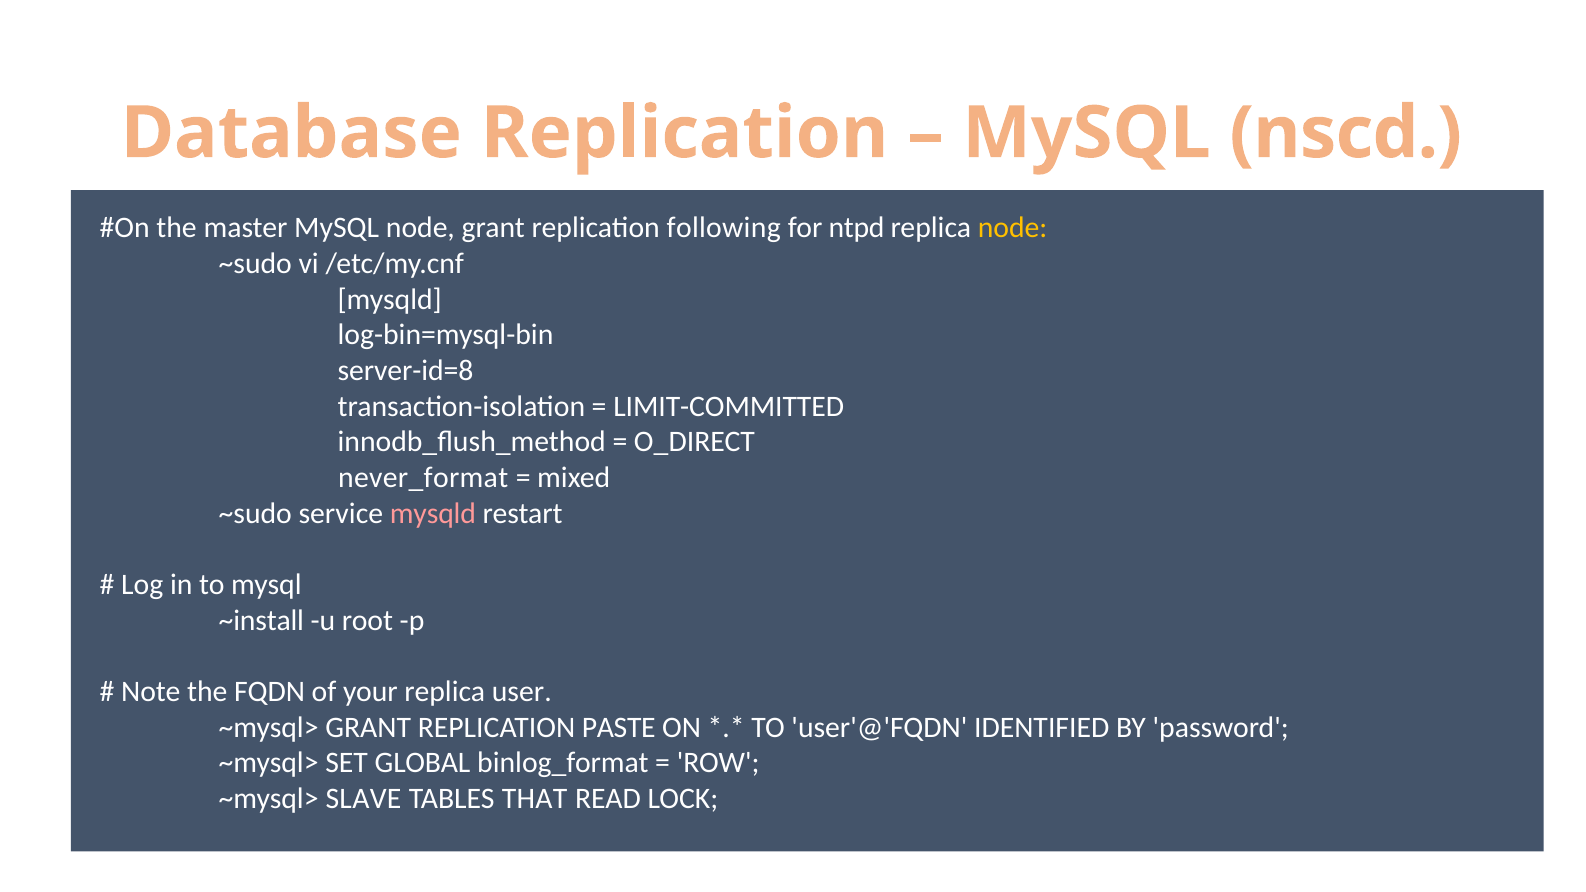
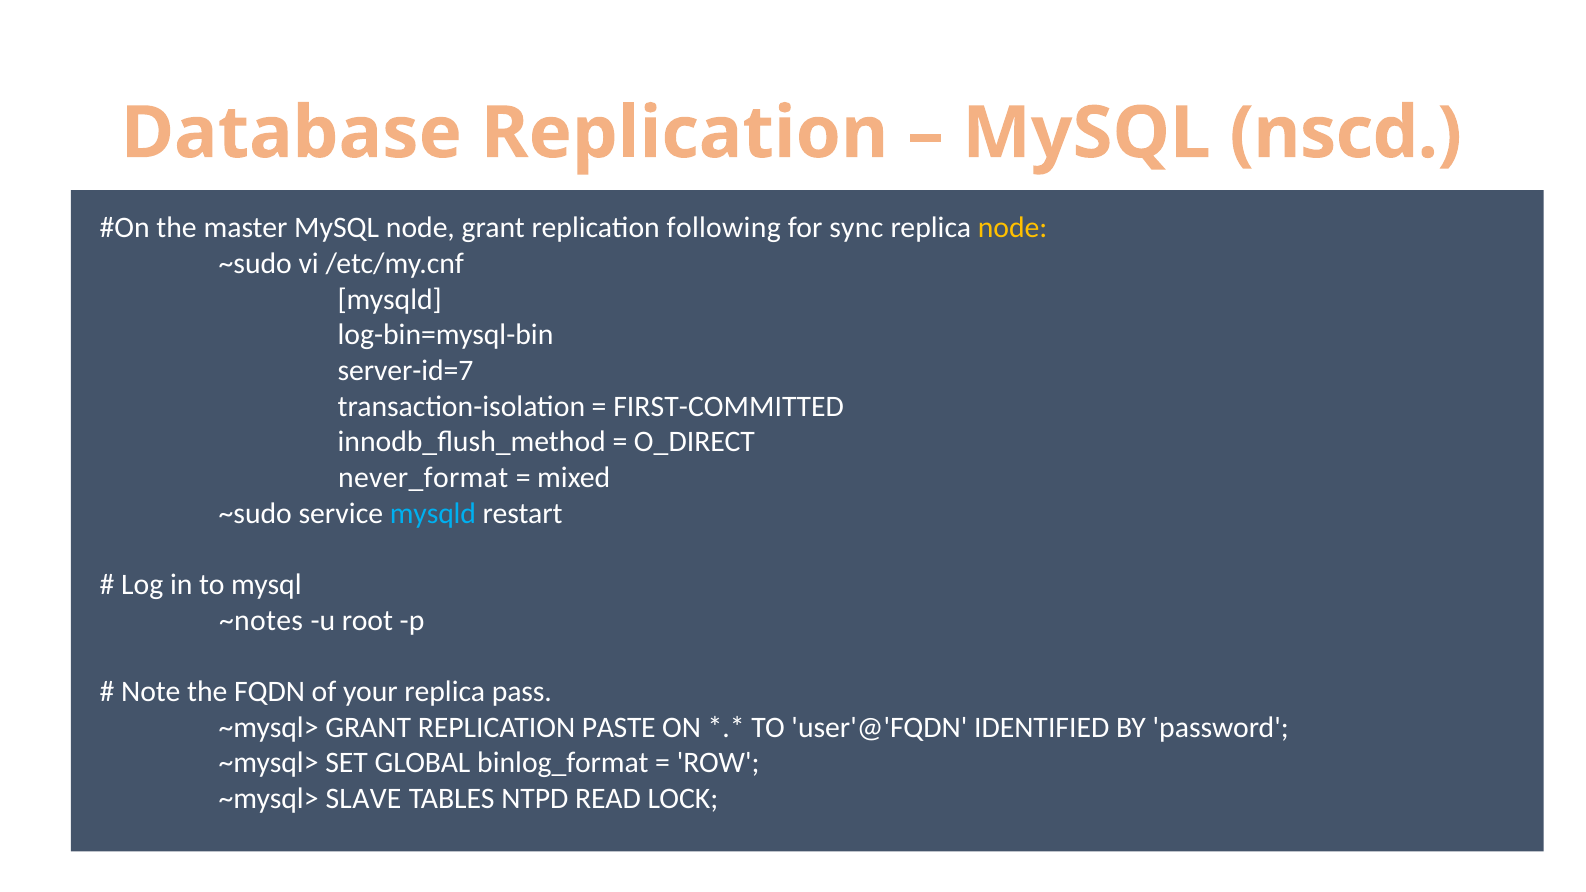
ntpd: ntpd -> sync (856, 228)
server-id=8: server-id=8 -> server-id=7 (406, 371)
LIMIT-COMMITTED: LIMIT-COMMITTED -> FIRST-COMMITTED (729, 406)
mysqld colour: pink -> light blue (433, 513)
~install: ~install -> ~notes (261, 620)
user: user -> pass (522, 692)
THAT: THAT -> NTPD (535, 799)
